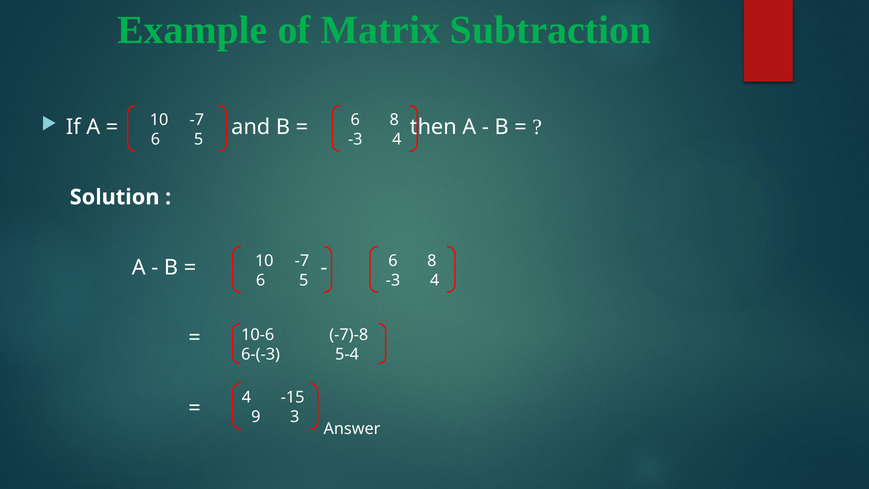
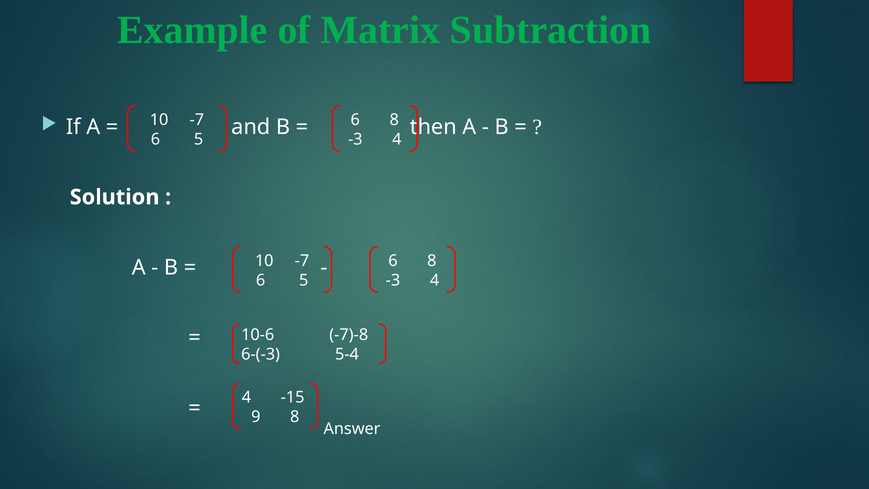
9 3: 3 -> 8 (295, 417)
